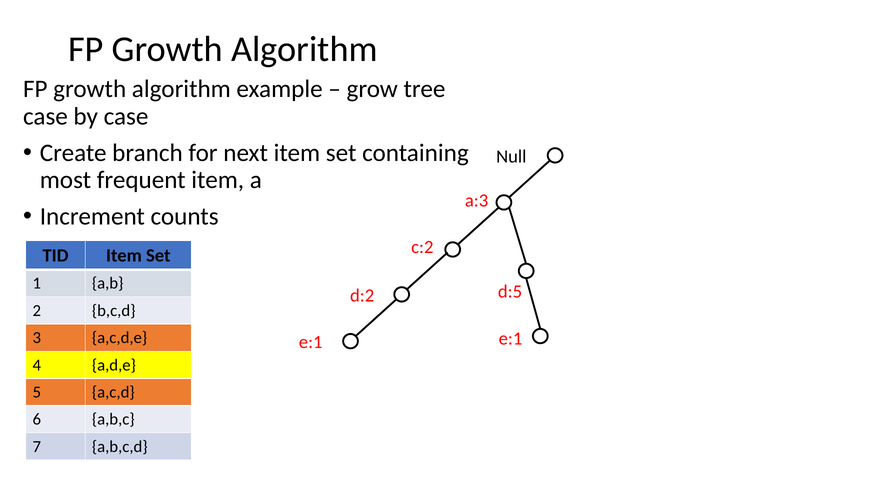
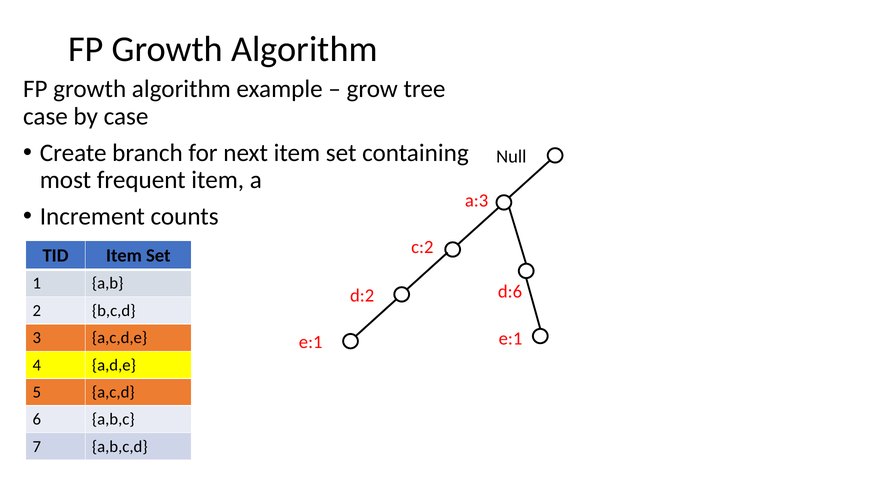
d:5: d:5 -> d:6 (510, 292)
